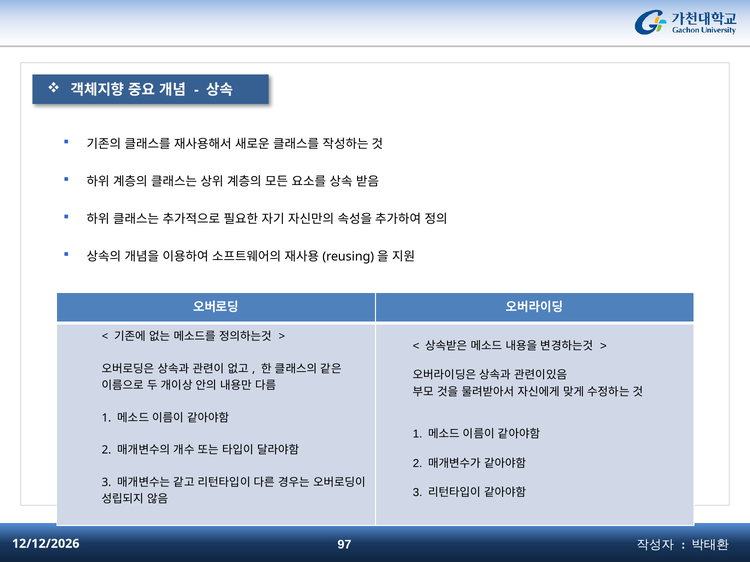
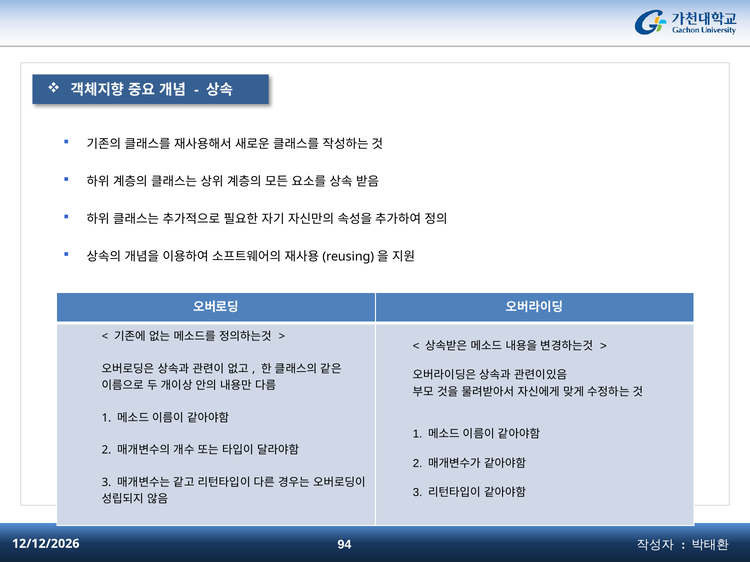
97: 97 -> 94 (344, 545)
